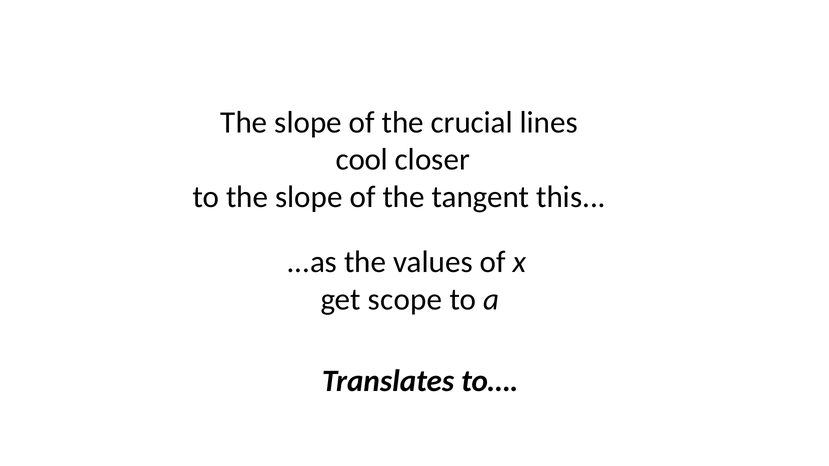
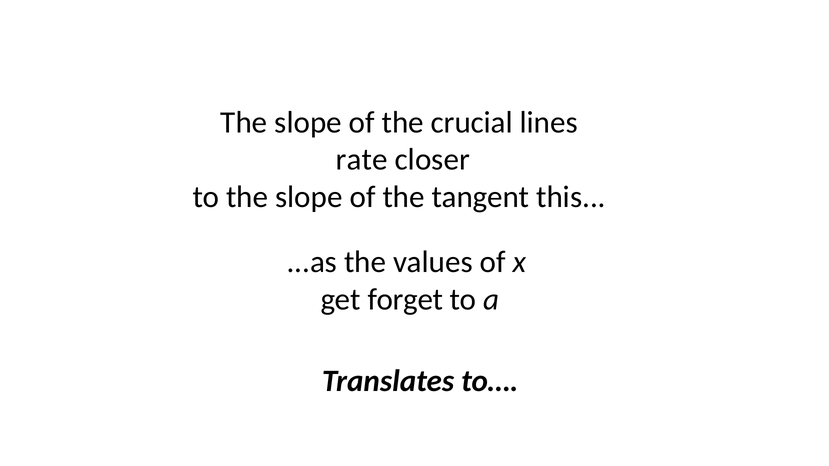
cool: cool -> rate (362, 160)
scope: scope -> forget (405, 300)
